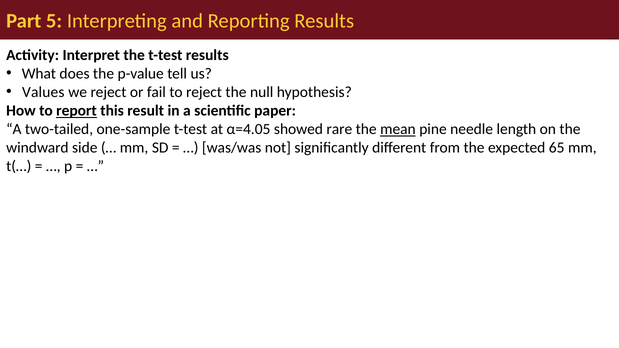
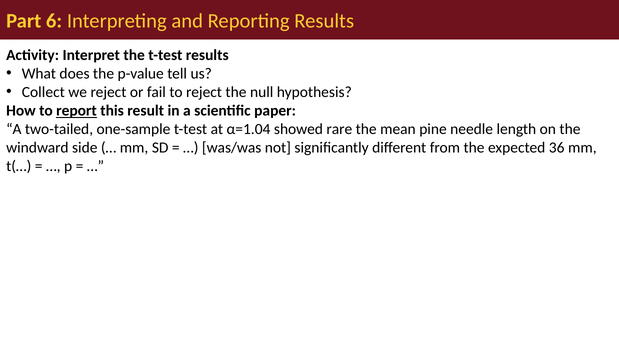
5: 5 -> 6 (54, 21)
Values: Values -> Collect (43, 92)
α=4.05: α=4.05 -> α=1.04 (248, 129)
mean underline: present -> none (398, 129)
65: 65 -> 36 (557, 148)
